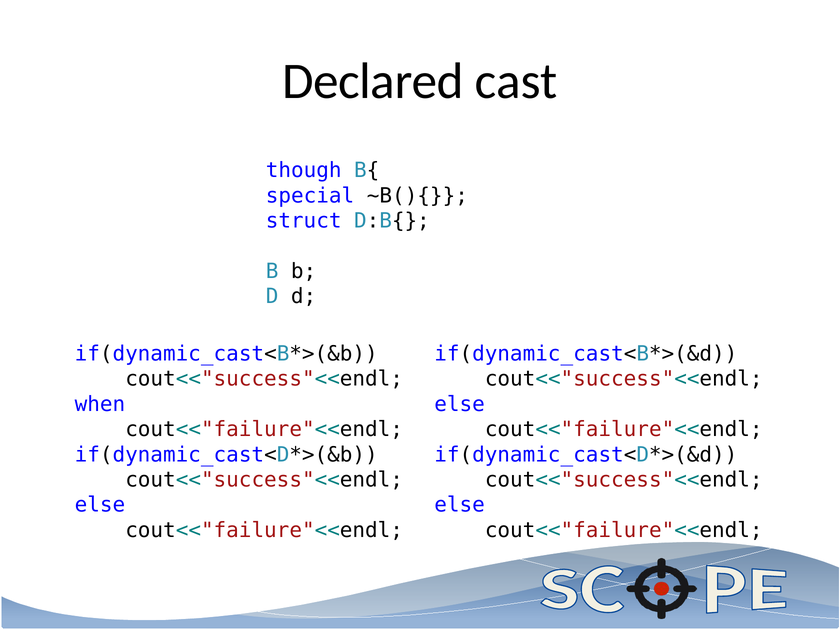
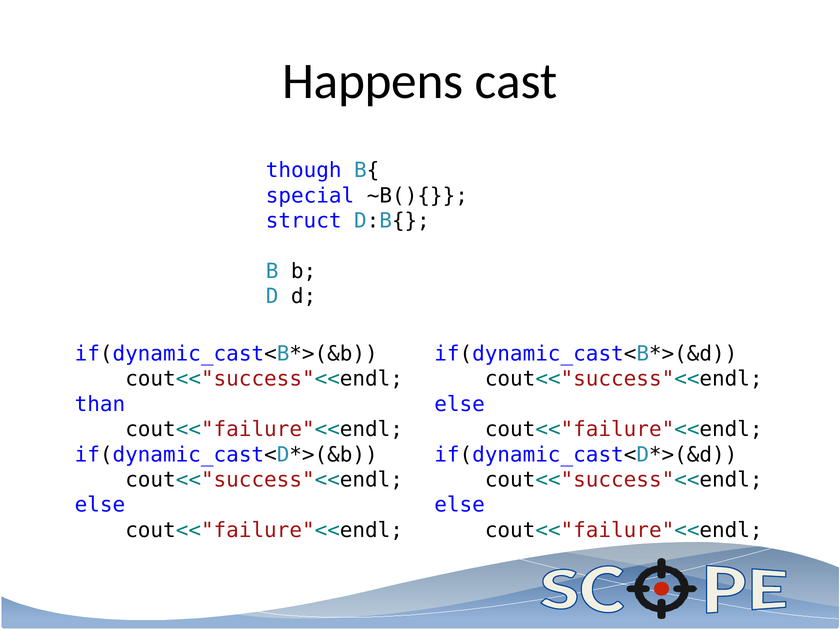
Declared: Declared -> Happens (373, 81)
when: when -> than (100, 404)
